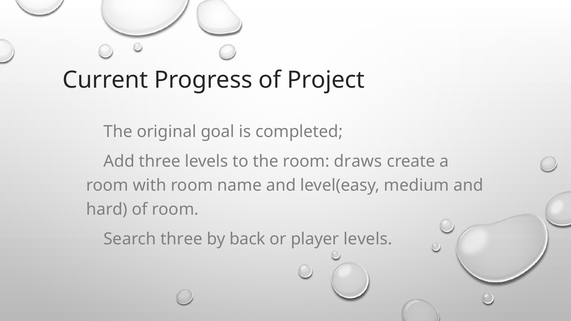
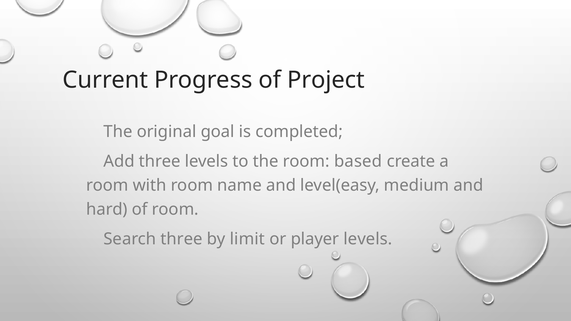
draws: draws -> based (358, 162)
back: back -> limit (247, 239)
